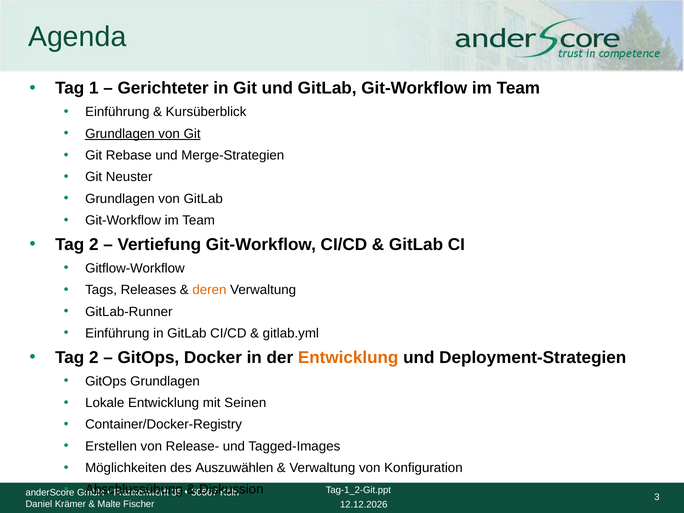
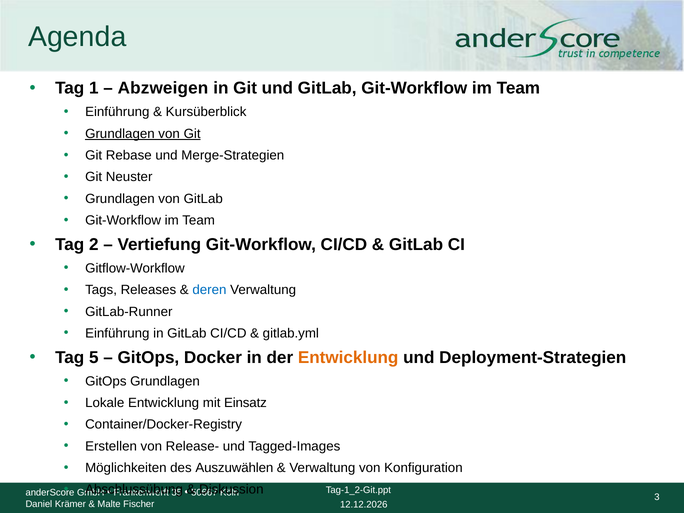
Gerichteter: Gerichteter -> Abzweigen (163, 88)
deren colour: orange -> blue (209, 290)
2: 2 -> 5 (94, 358)
Seinen: Seinen -> Einsatz (245, 403)
